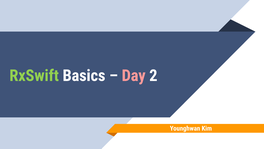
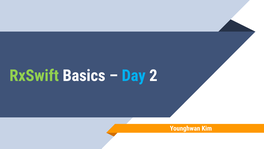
Day colour: pink -> light blue (134, 75)
